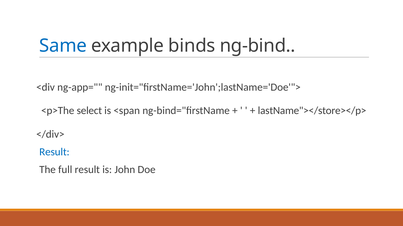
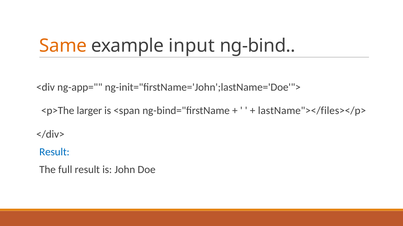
Same colour: blue -> orange (63, 46)
binds: binds -> input (192, 46)
select: select -> larger (89, 111)
lastName"></store></p>: lastName"></store></p> -> lastName"></files></p> (312, 111)
